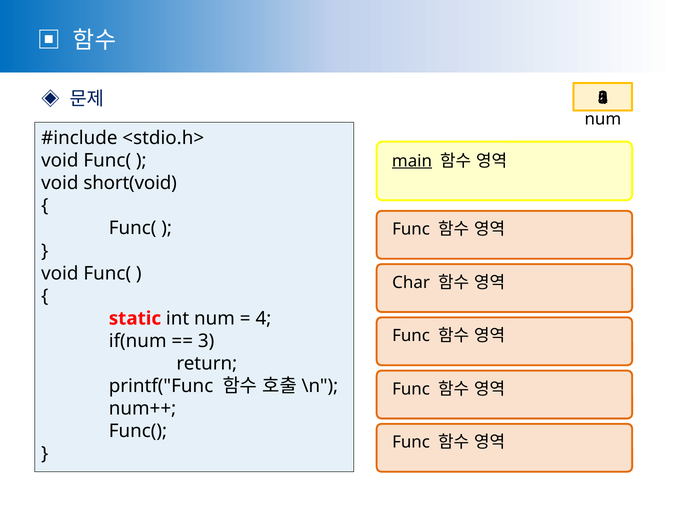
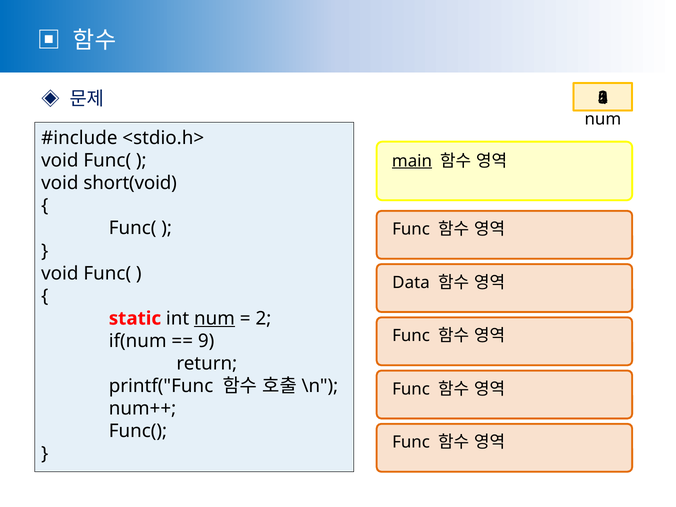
Char: Char -> Data (411, 283)
num underline: none -> present (215, 318)
4: 4 -> 2 (263, 318)
3: 3 -> 9 (206, 341)
